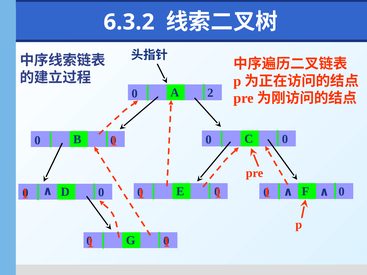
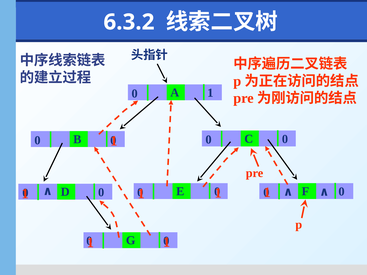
0 2: 2 -> 1 (210, 93)
